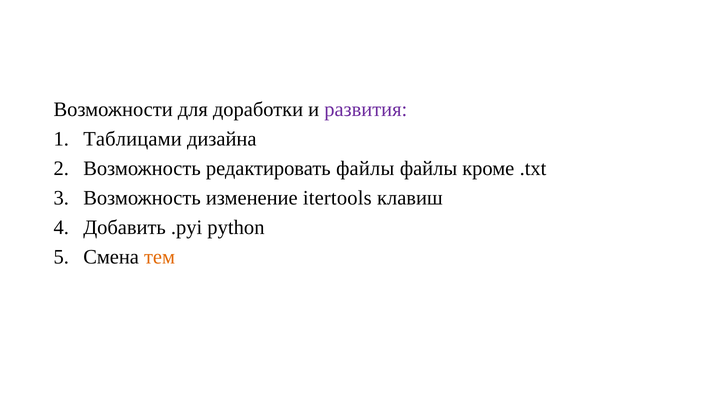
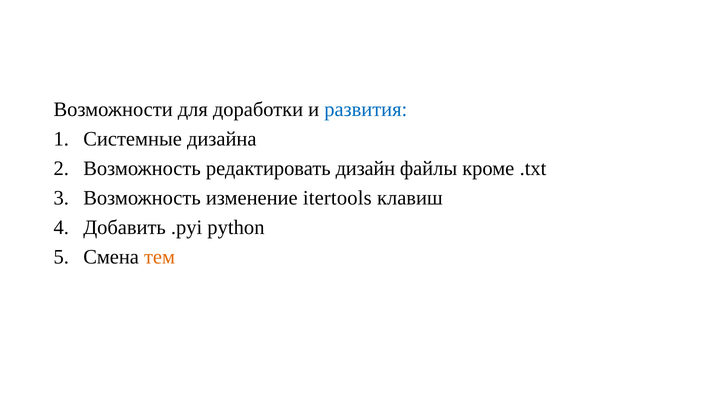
развития colour: purple -> blue (366, 109)
Таблицами: Таблицами -> Системные (133, 139)
редактировать файлы: файлы -> дизайн (365, 168)
